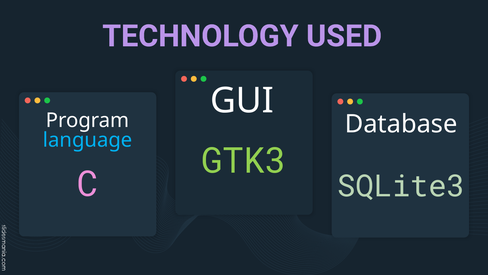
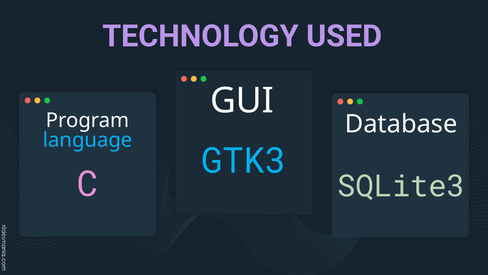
GTK3 colour: light green -> light blue (244, 161)
